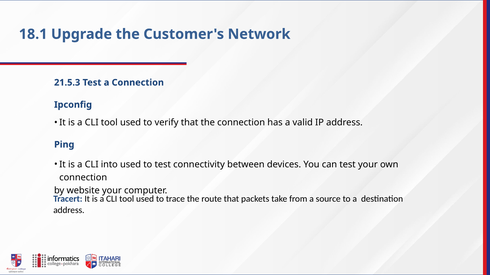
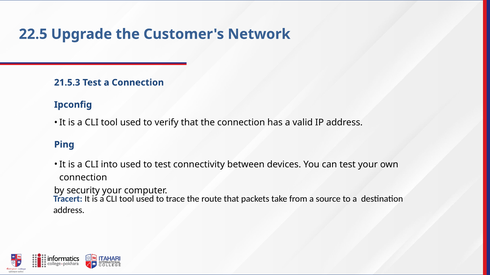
18.1: 18.1 -> 22.5 (33, 34)
website: website -> security (83, 191)
